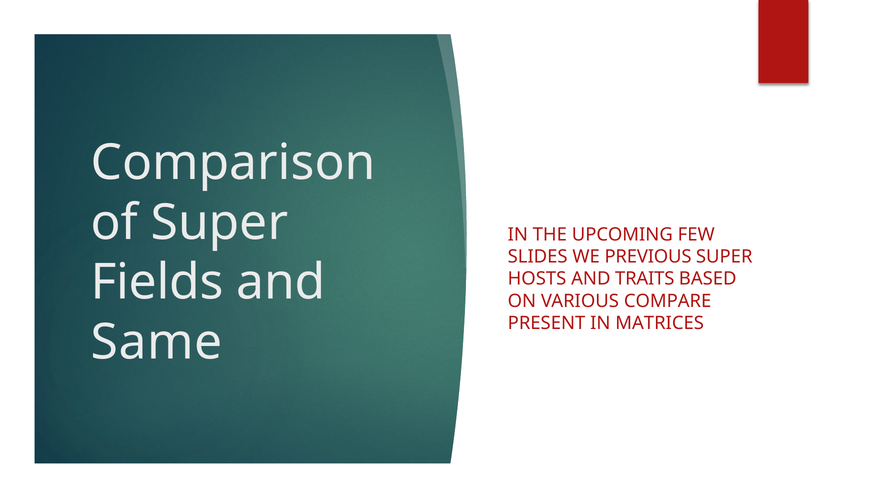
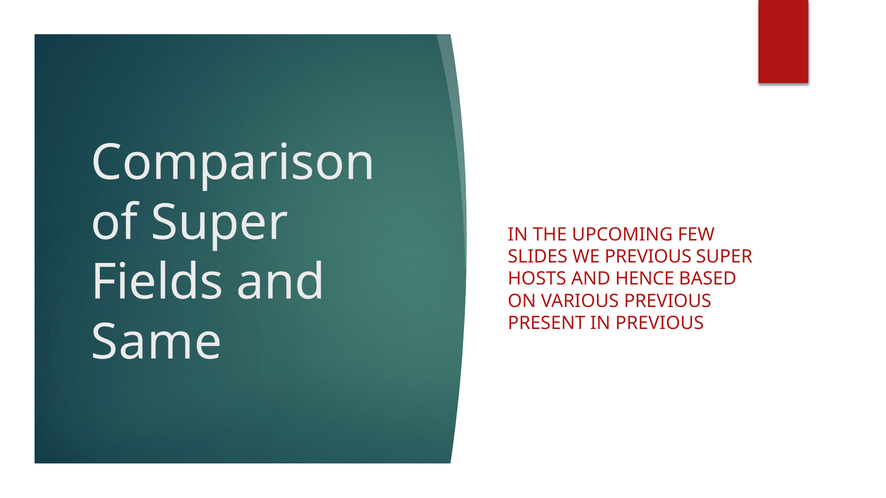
TRAITS: TRAITS -> HENCE (645, 279)
VARIOUS COMPARE: COMPARE -> PREVIOUS (668, 301)
IN MATRICES: MATRICES -> PREVIOUS (660, 323)
